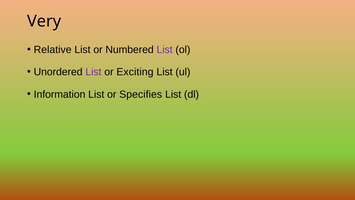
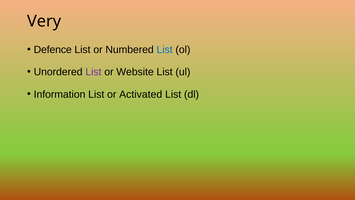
Relative: Relative -> Defence (53, 50)
List colour: purple -> blue (165, 50)
Exciting: Exciting -> Website (135, 72)
Specifies: Specifies -> Activated (141, 94)
